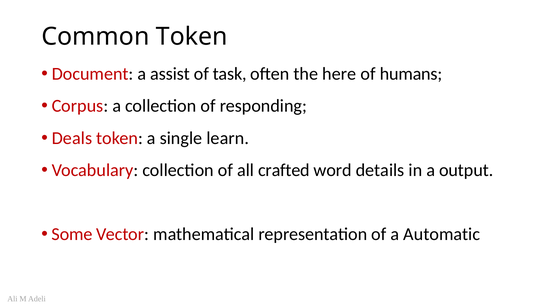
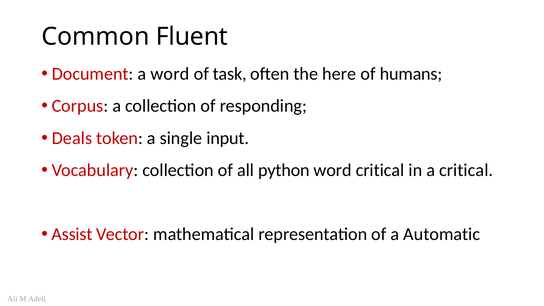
Common Token: Token -> Fluent (192, 37)
a assist: assist -> word (170, 74)
learn: learn -> input (228, 138)
crafted: crafted -> python (284, 170)
word details: details -> critical (380, 170)
a output: output -> critical (466, 170)
Some: Some -> Assist (72, 234)
